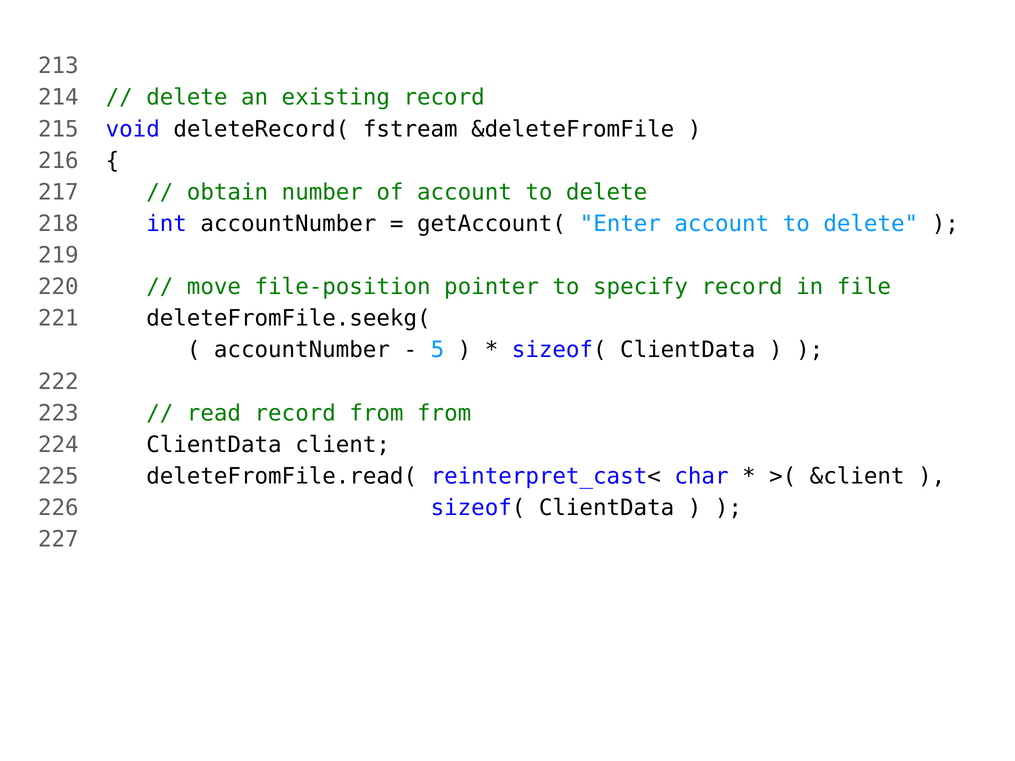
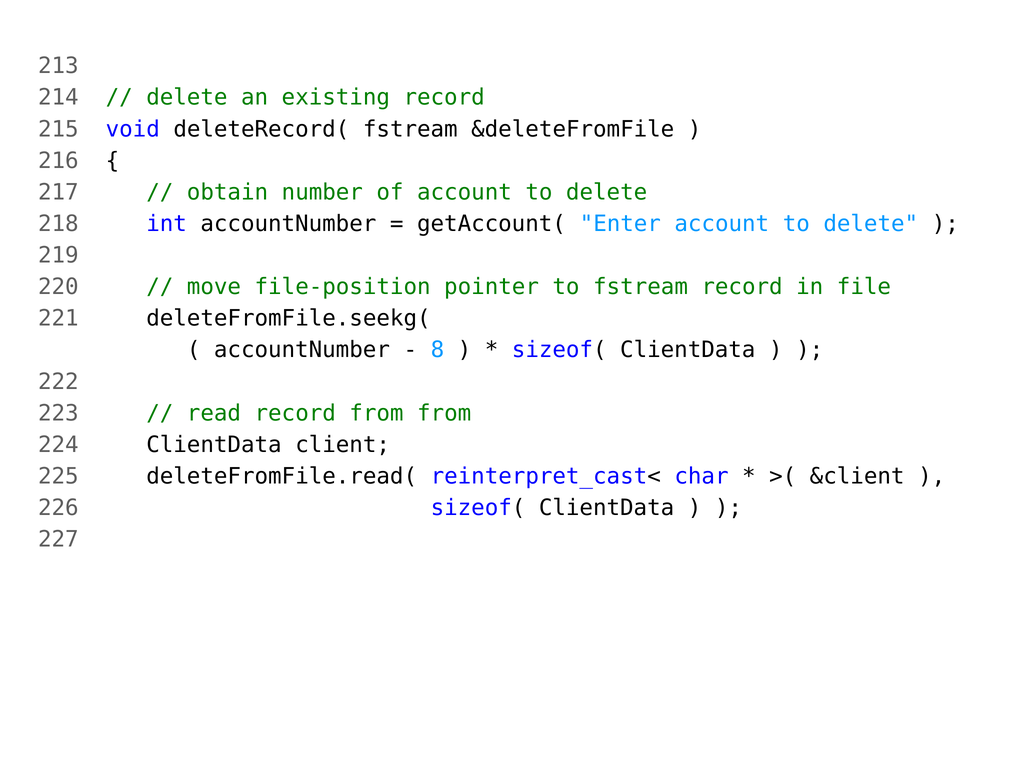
to specify: specify -> fstream (641, 287)
5: 5 -> 8 (437, 350)
